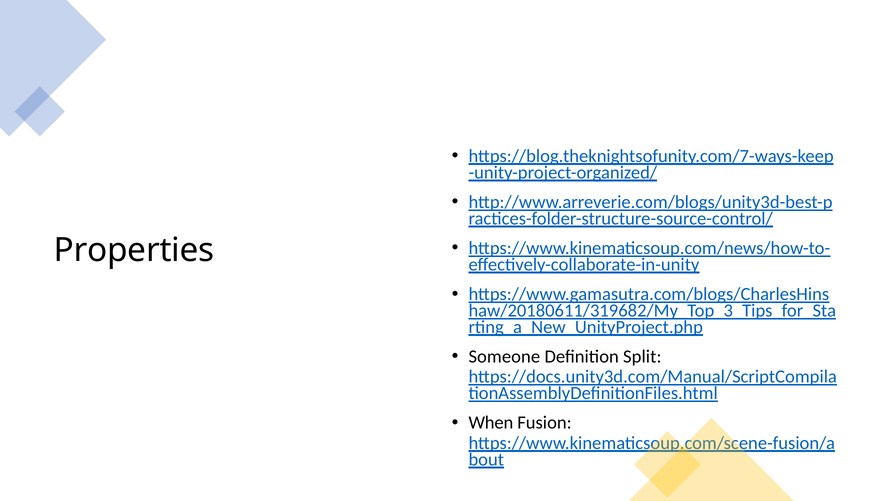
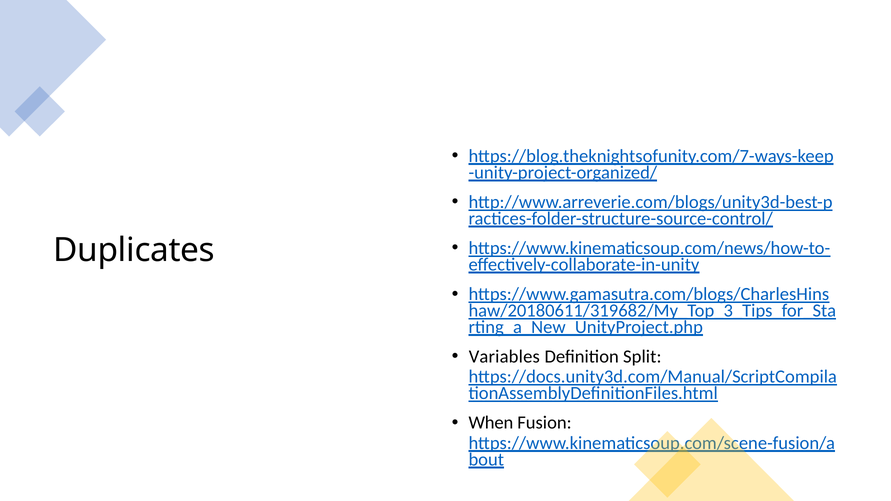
Properties: Properties -> Duplicates (134, 250)
Someone: Someone -> Variables (504, 357)
